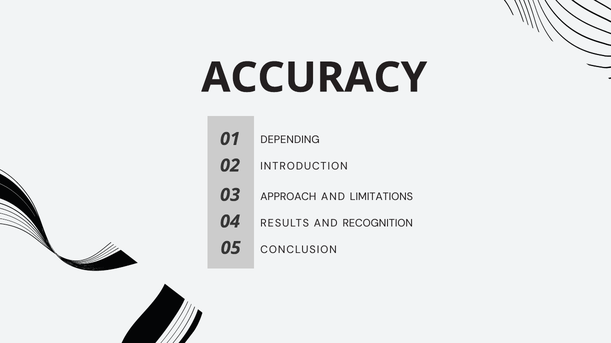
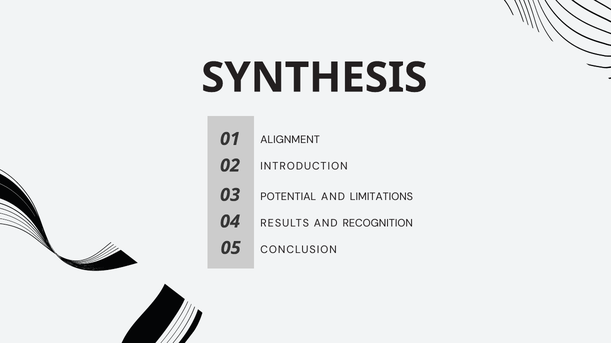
ACCURACY: ACCURACY -> SYNTHESIS (314, 78)
DEPENDING: DEPENDING -> ALIGNMENT (290, 140)
APPROACH: APPROACH -> POTENTIAL (288, 197)
